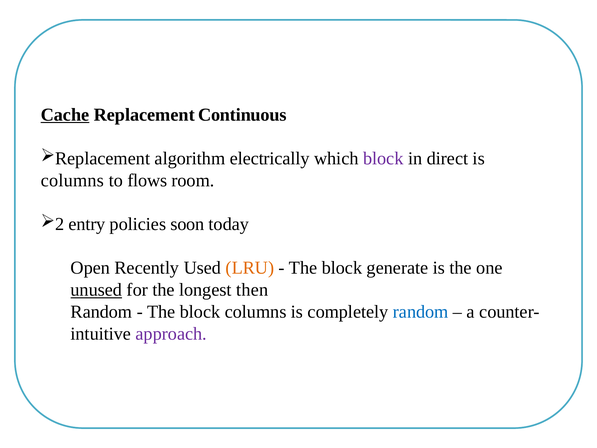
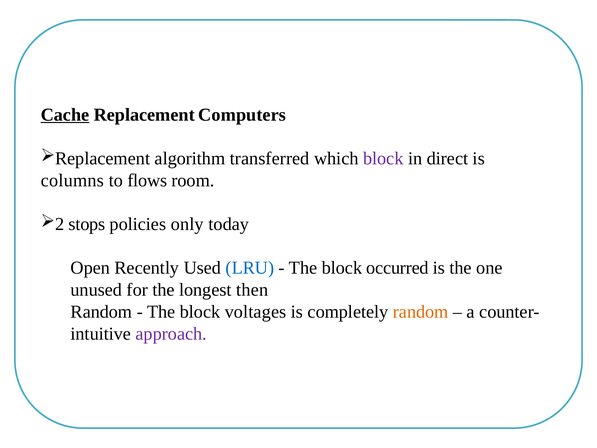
Continuous: Continuous -> Computers (242, 115)
electrically: electrically -> transferred (270, 158)
entry: entry -> stops (87, 224)
soon: soon -> only (187, 224)
LRU colour: orange -> blue (250, 268)
generate: generate -> occurred (398, 268)
unused underline: present -> none (96, 290)
block columns: columns -> voltages (256, 312)
random colour: blue -> orange (421, 312)
